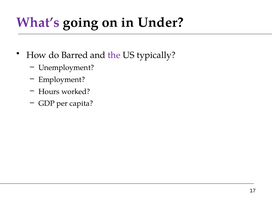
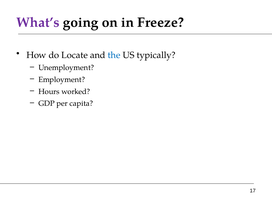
Under: Under -> Freeze (161, 22)
Barred: Barred -> Locate (75, 55)
the colour: purple -> blue (114, 55)
